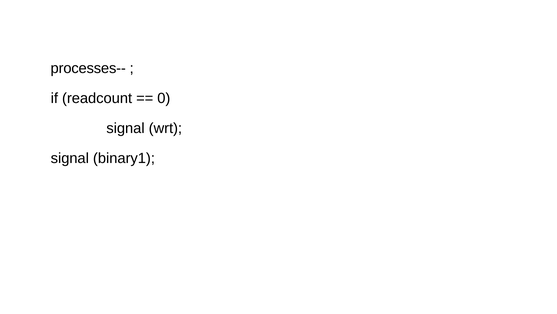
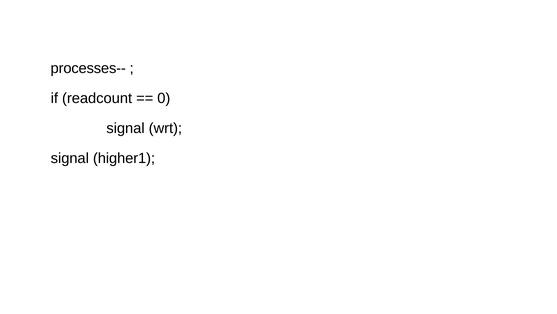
binary1: binary1 -> higher1 (124, 158)
